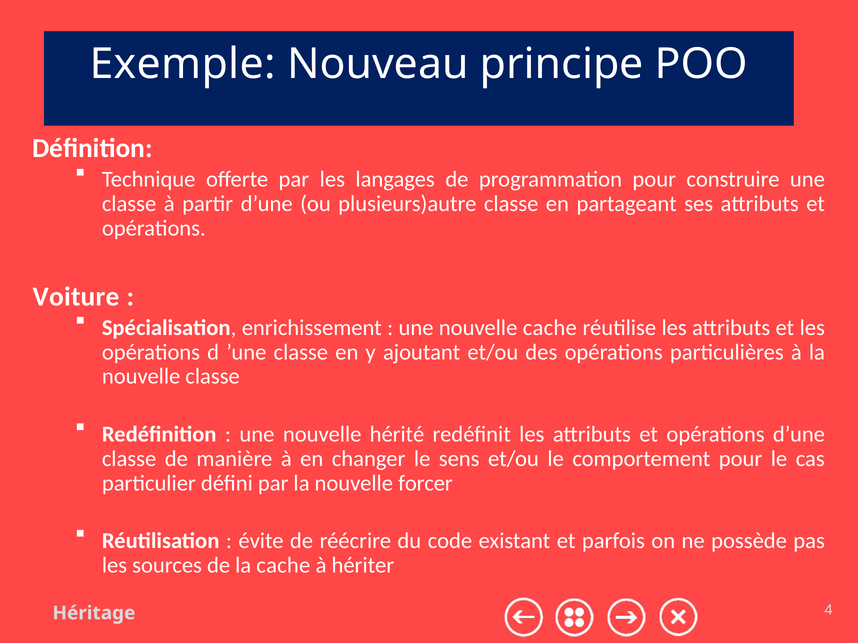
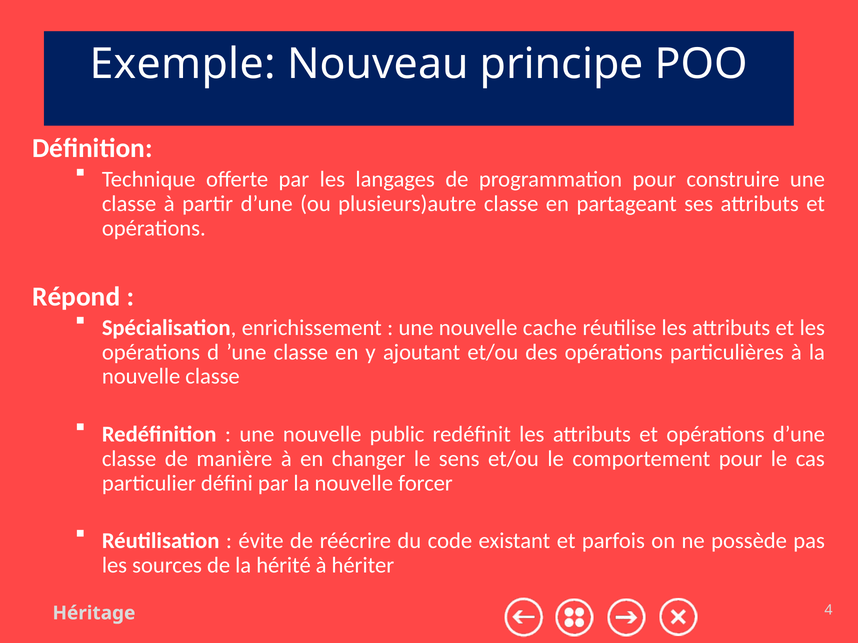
Voiture: Voiture -> Répond (76, 297)
hérité: hérité -> public (397, 435)
la cache: cache -> hérité (284, 566)
